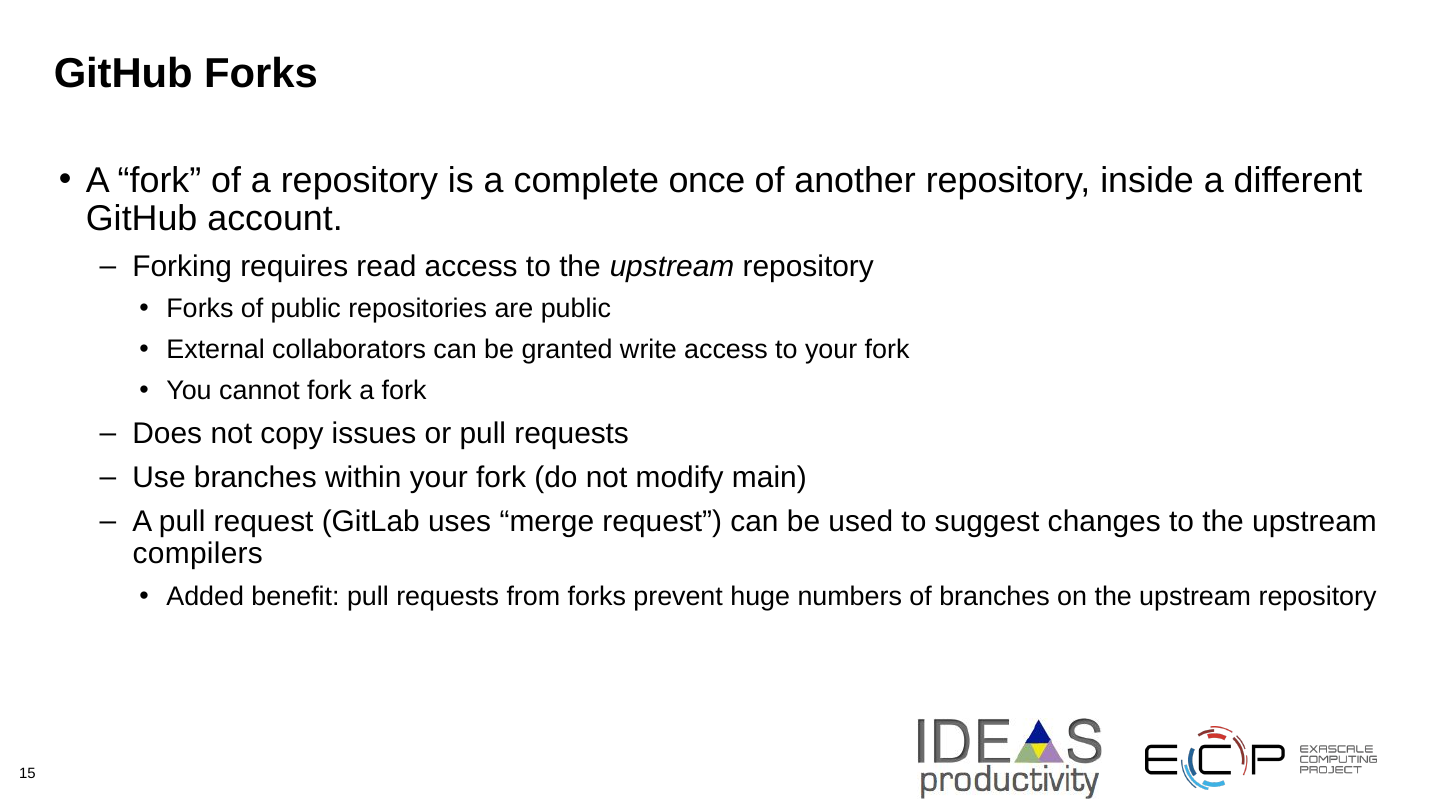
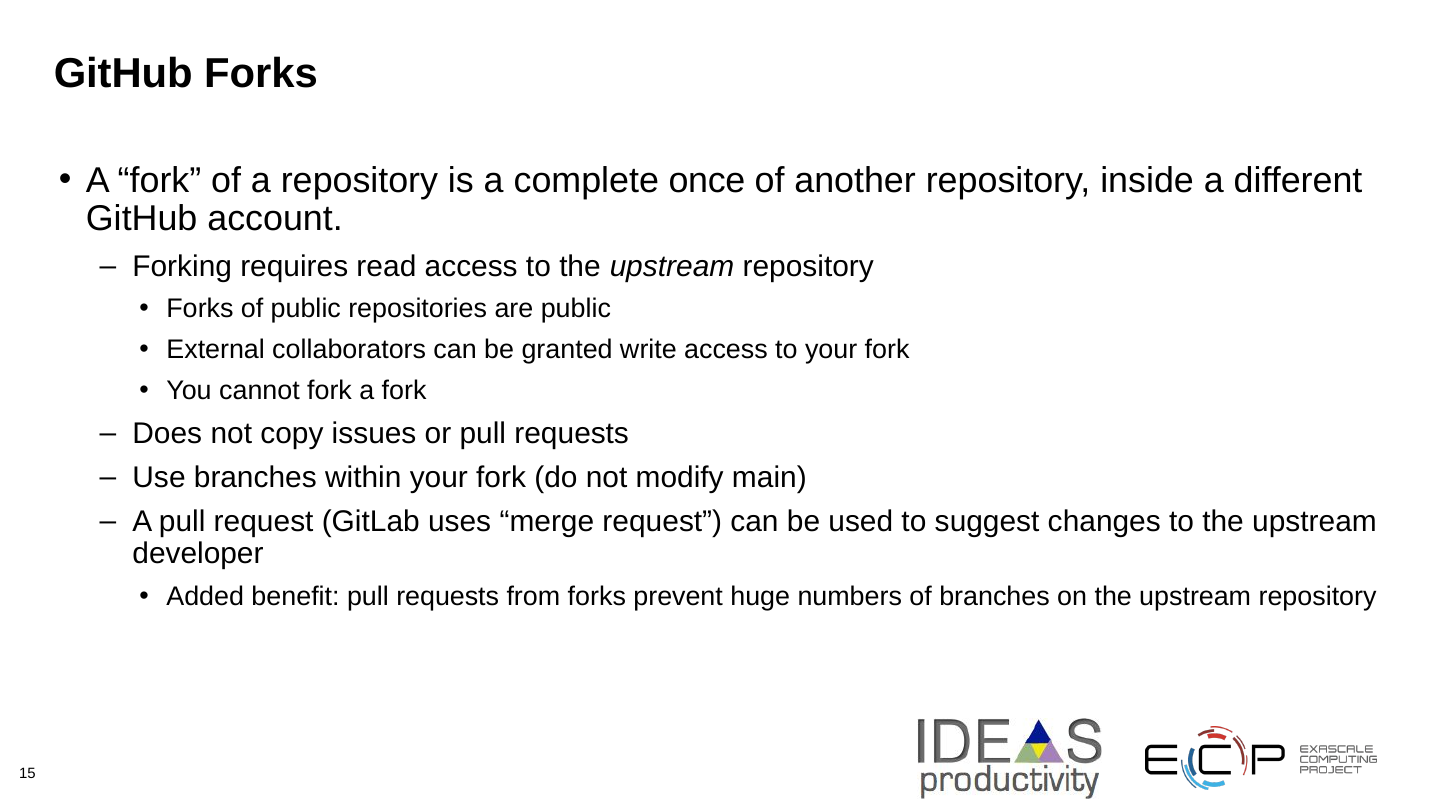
compilers: compilers -> developer (198, 554)
